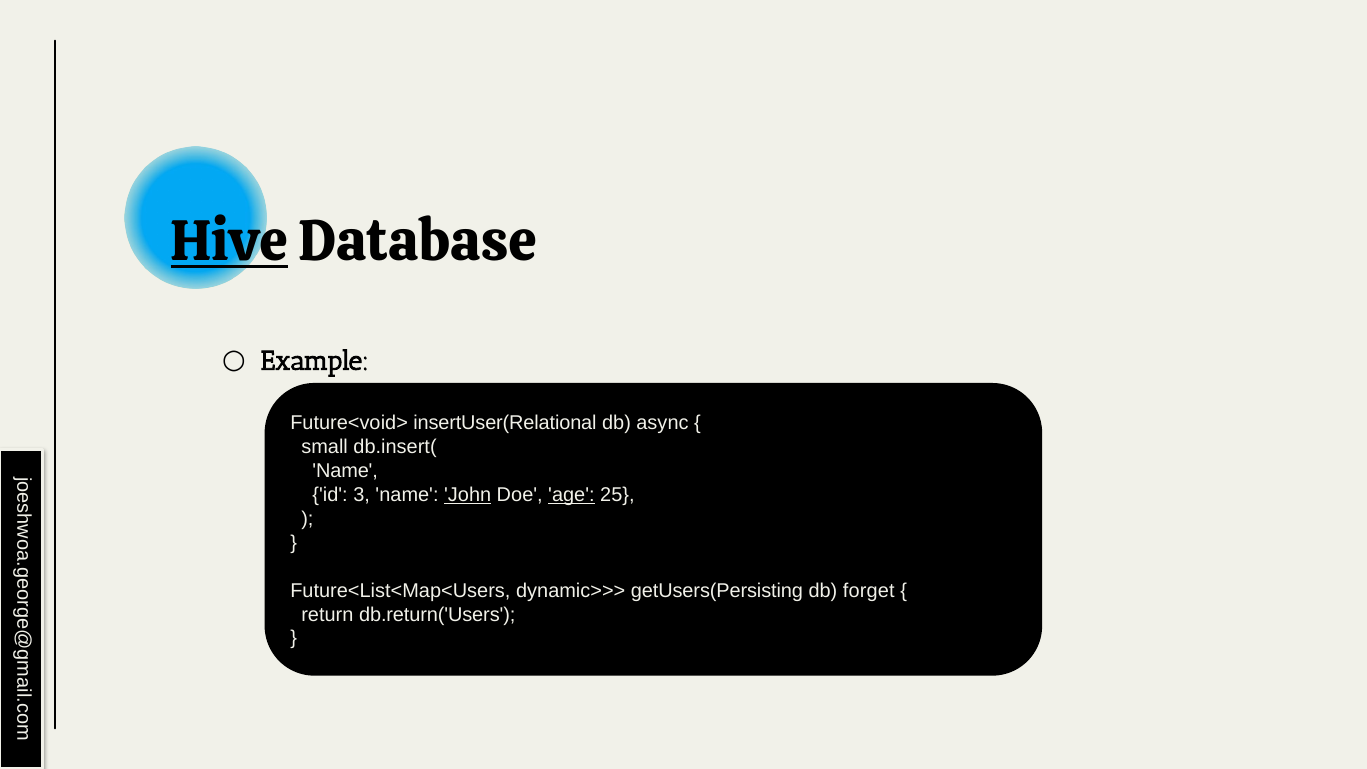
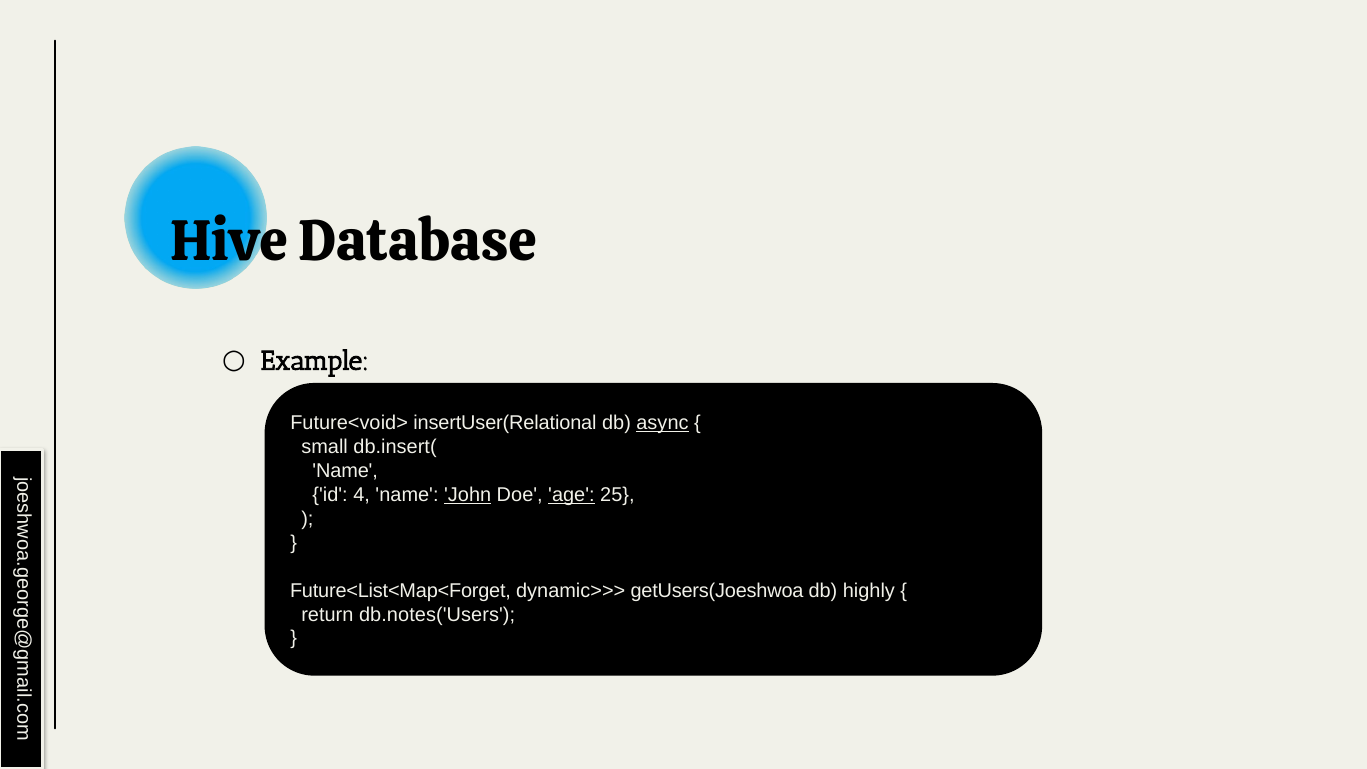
Hive underline: present -> none (229, 242)
async underline: none -> present (662, 423)
3: 3 -> 4 (362, 495)
Future<List<Map<Users: Future<List<Map<Users -> Future<List<Map<Forget (400, 590)
getUsers(Persisting: getUsers(Persisting -> getUsers(Joeshwoa (717, 590)
forget: forget -> highly (869, 590)
db.return('Users: db.return('Users -> db.notes('Users (437, 614)
